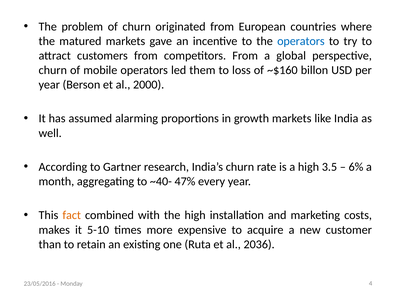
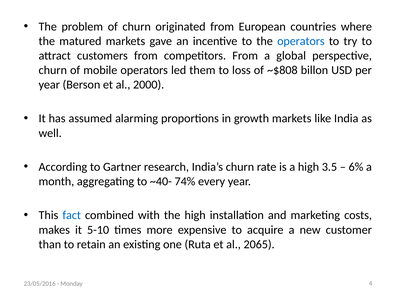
~$160: ~$160 -> ~$808 (282, 70)
47%: 47% -> 74% (185, 181)
fact colour: orange -> blue (72, 215)
2036: 2036 -> 2065 (259, 244)
